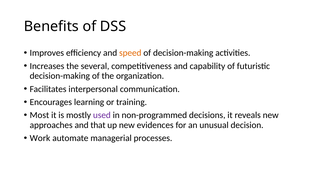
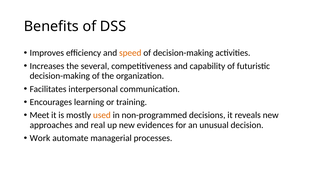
Most: Most -> Meet (39, 115)
used colour: purple -> orange (102, 115)
that: that -> real (98, 125)
